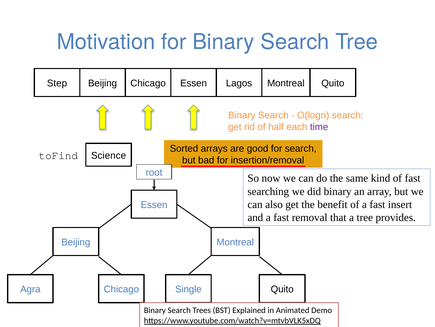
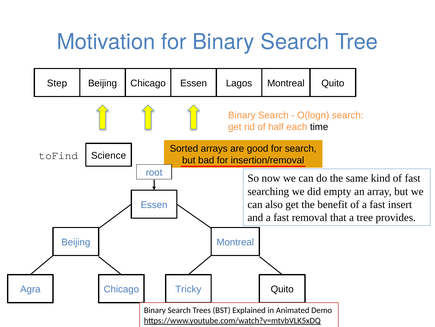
time colour: purple -> black (319, 127)
did binary: binary -> empty (338, 191)
Single: Single -> Tricky (188, 289)
